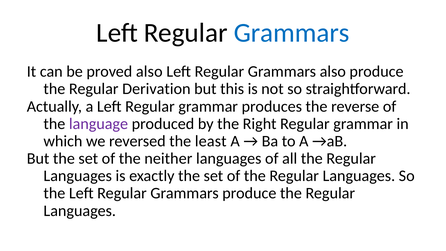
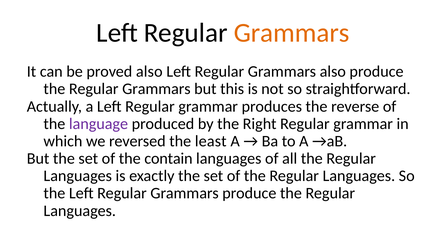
Grammars colour: blue -> orange (292, 33)
the Regular Derivation: Derivation -> Grammars (156, 89)
neither: neither -> contain (168, 158)
